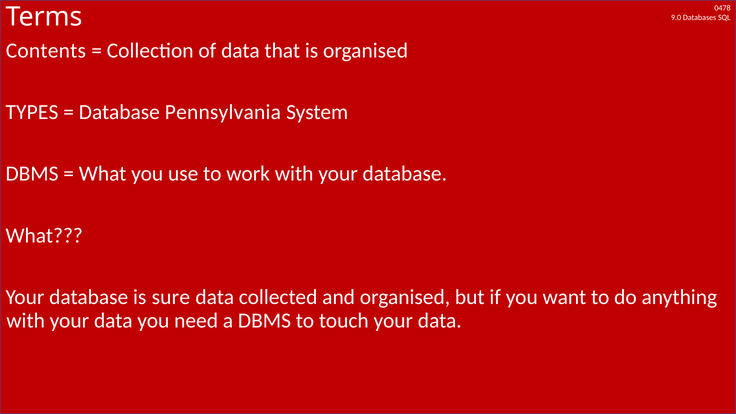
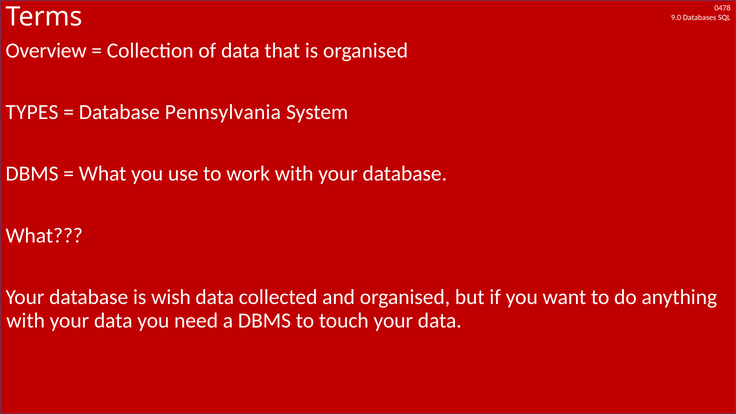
Contents: Contents -> Overview (46, 50)
sure: sure -> wish (171, 297)
